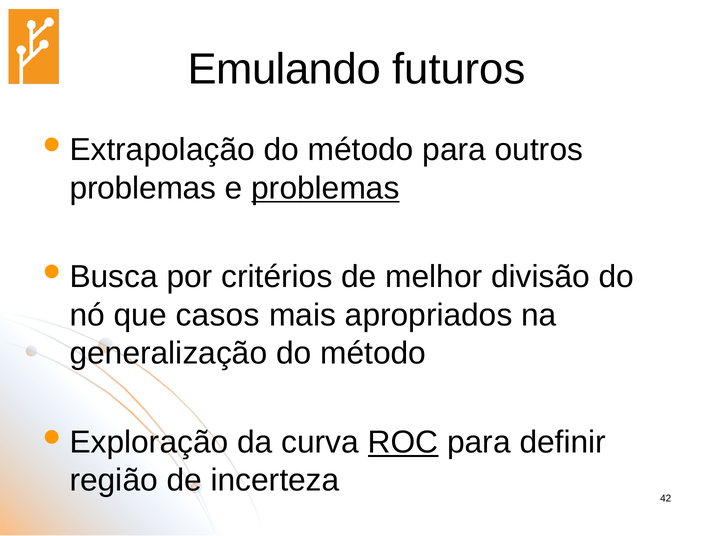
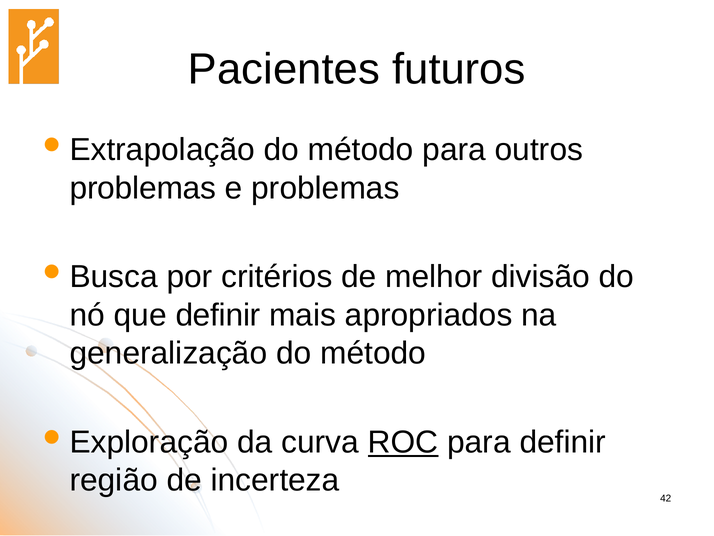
Emulando: Emulando -> Pacientes (284, 69)
problemas underline: present -> none (325, 188)
que casos: casos -> definir (218, 315)
